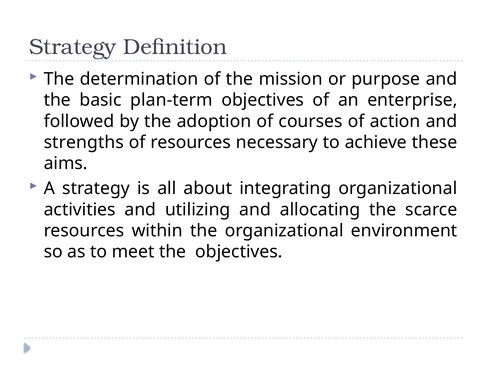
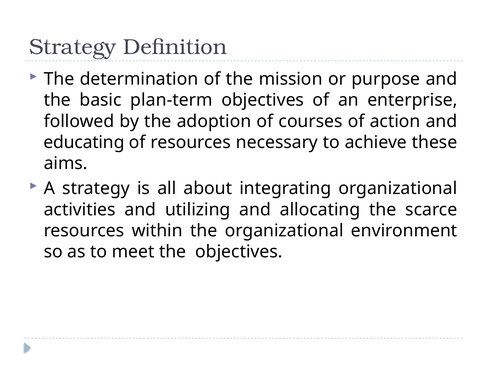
strengths: strengths -> educating (84, 142)
